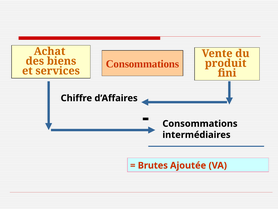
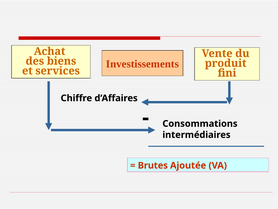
Consommations: Consommations -> Investissements (142, 64)
